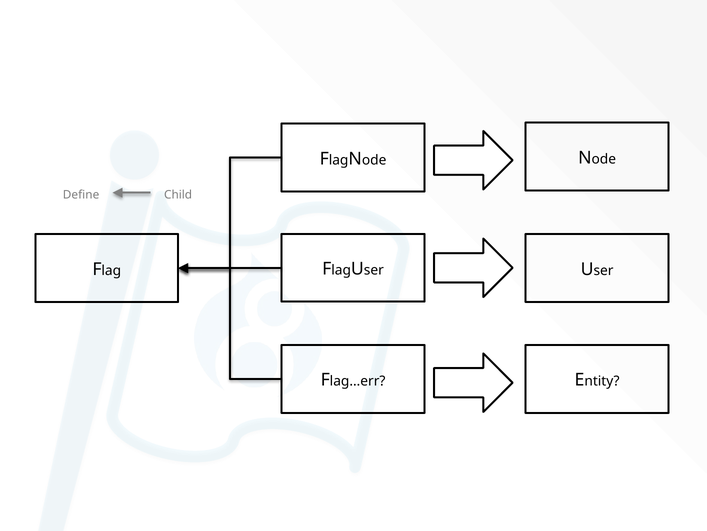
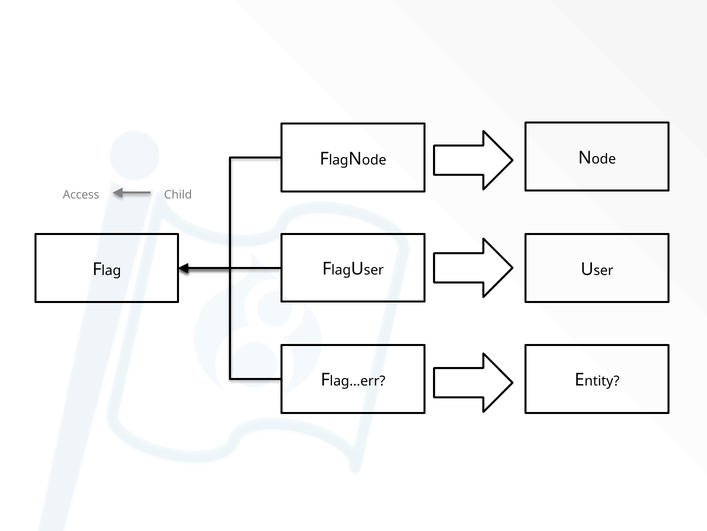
Define: Define -> Access (81, 195)
